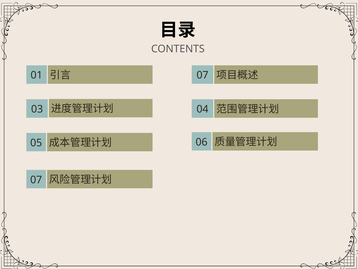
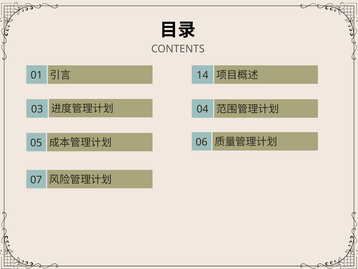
07: 07 -> 14 (202, 75)
